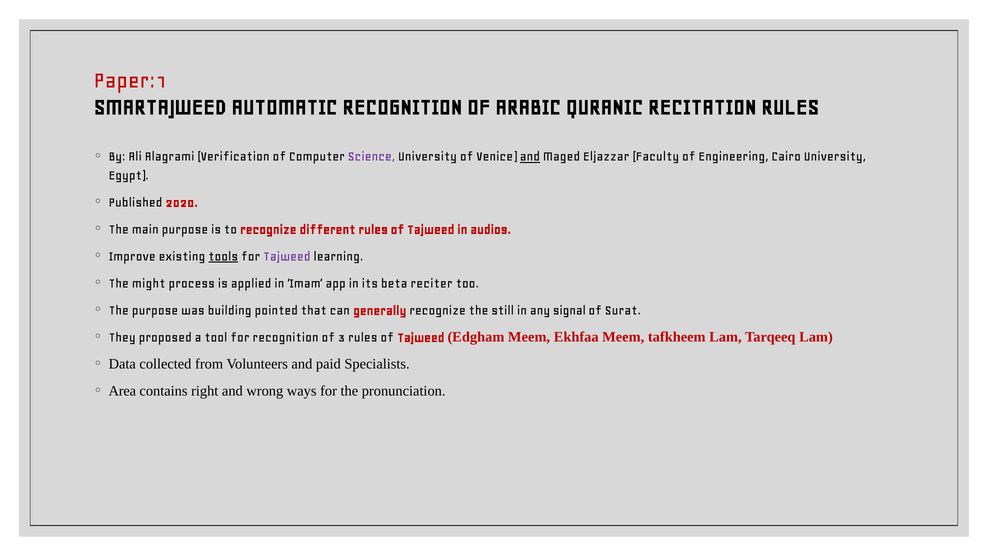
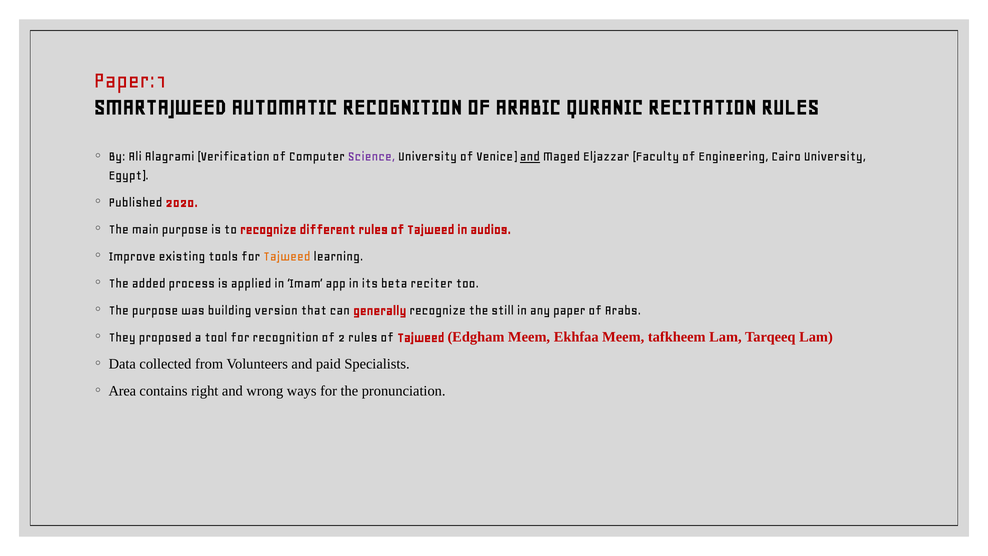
tools underline: present -> none (223, 256)
Tajweed colour: purple -> orange (287, 256)
might: might -> added (149, 283)
pointed: pointed -> version (276, 310)
signal: signal -> paper (569, 310)
Surat: Surat -> Arabs (623, 310)
3: 3 -> 2 (342, 337)
